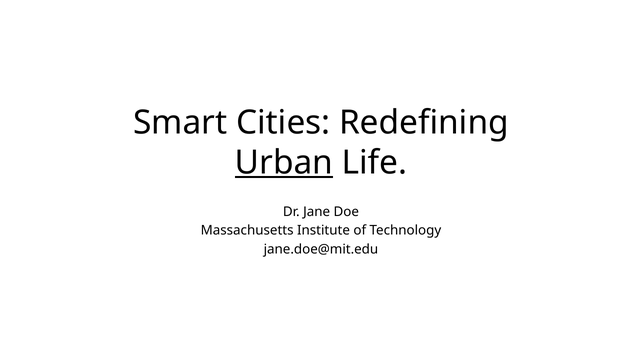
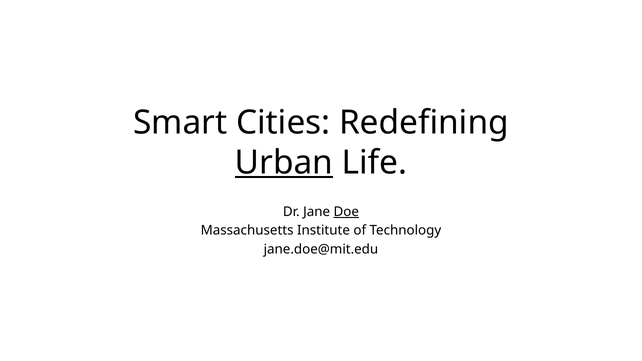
Doe underline: none -> present (346, 212)
